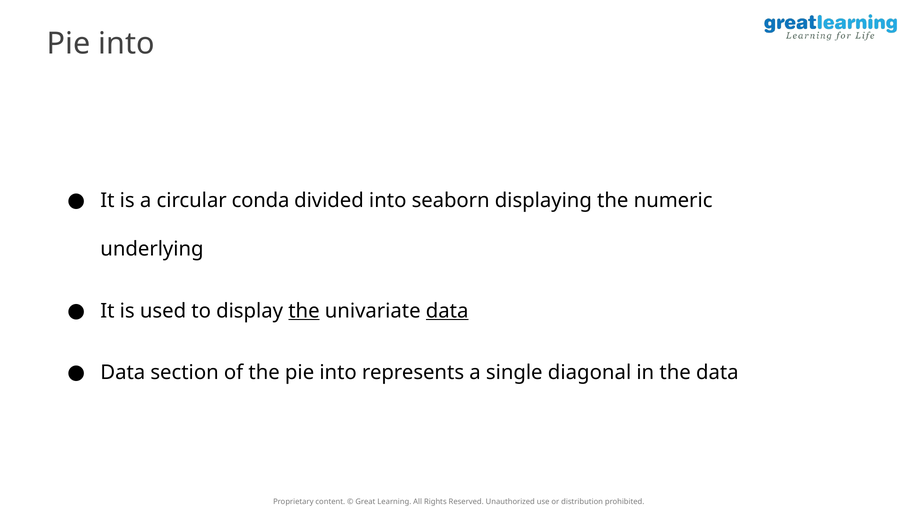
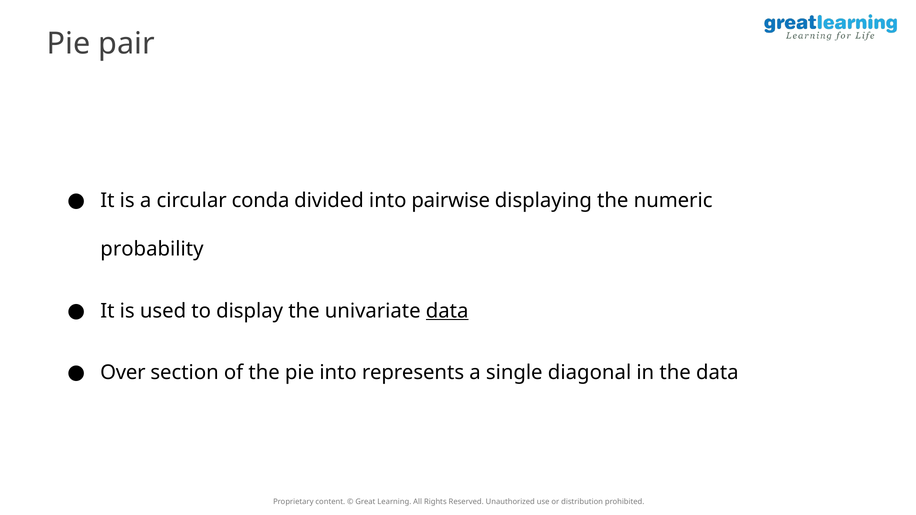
into: into -> pair (127, 44)
seaborn: seaborn -> pairwise (451, 201)
underlying: underlying -> probability (152, 249)
the underline: present -> none (304, 311)
Data: Data -> Over (123, 373)
